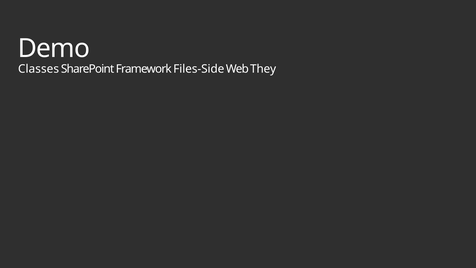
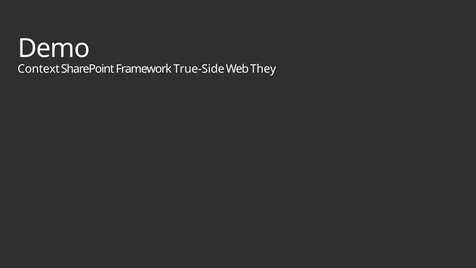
Classes: Classes -> Context (39, 69)
Files-Side: Files-Side -> True-Side (199, 69)
